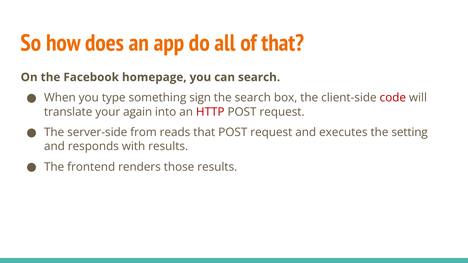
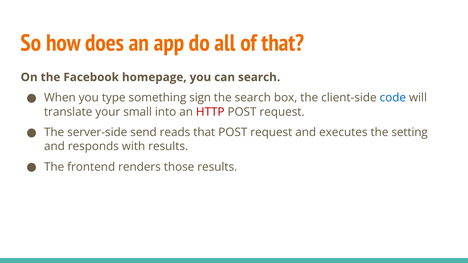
code colour: red -> blue (393, 98)
again: again -> small (138, 112)
from: from -> send (143, 132)
